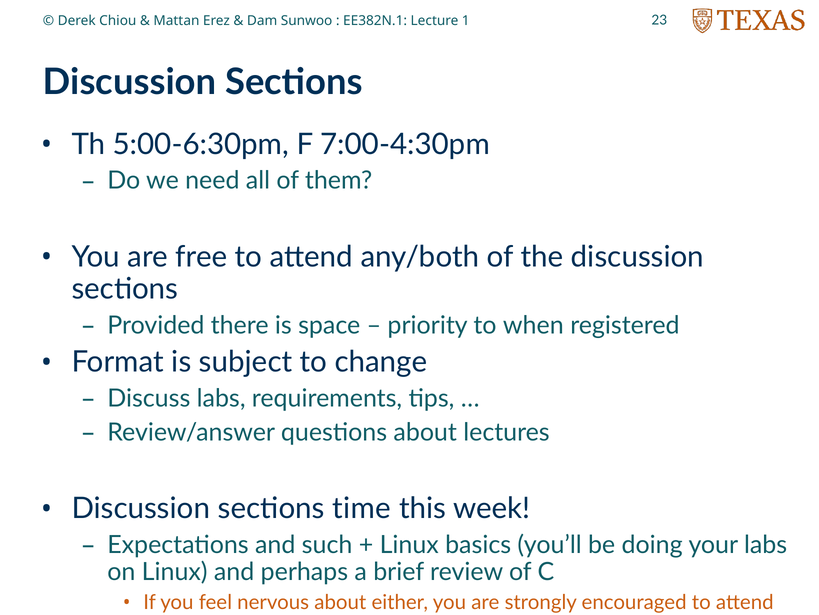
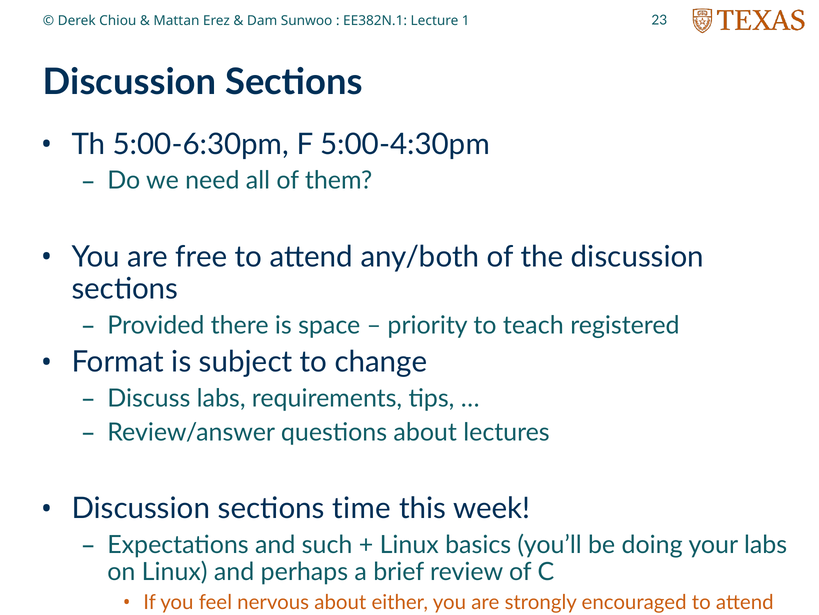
7:00-4:30pm: 7:00-4:30pm -> 5:00-4:30pm (405, 144)
when: when -> teach (533, 325)
